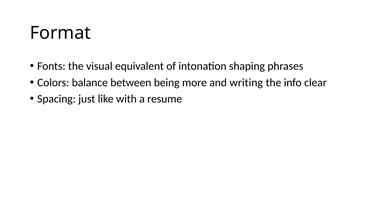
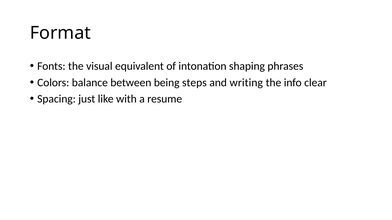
more: more -> steps (194, 83)
